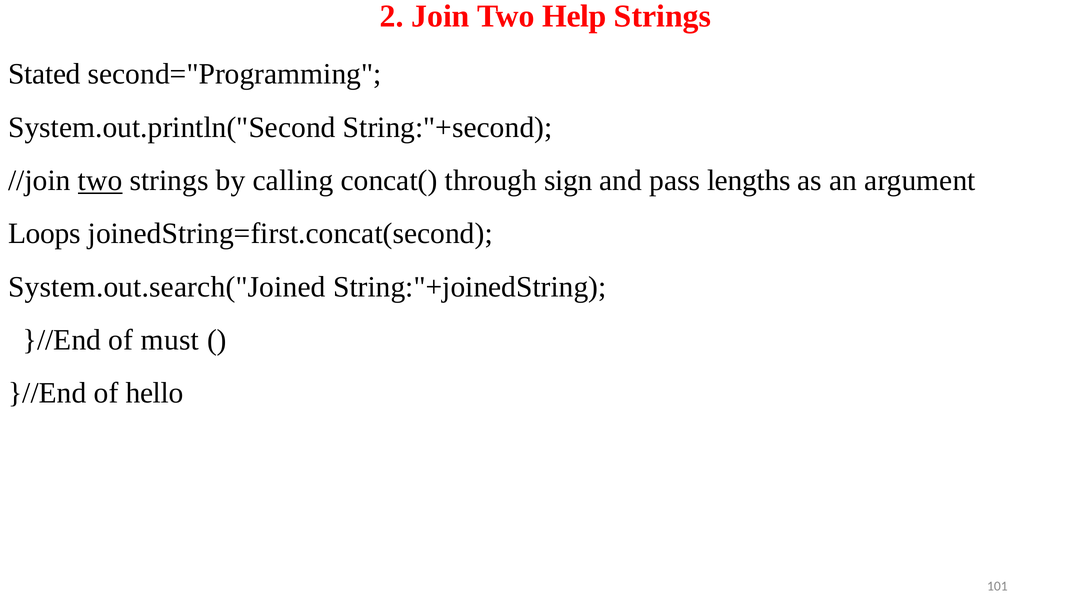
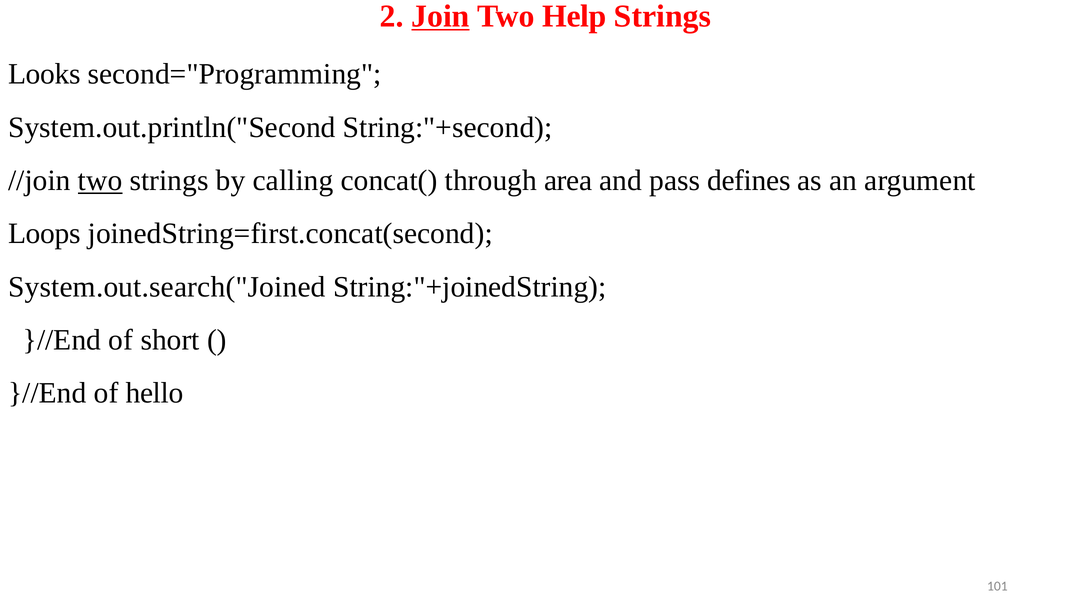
Join underline: none -> present (441, 16)
Stated: Stated -> Looks (44, 74)
sign: sign -> area (568, 180)
lengths: lengths -> defines (749, 180)
must: must -> short (170, 340)
